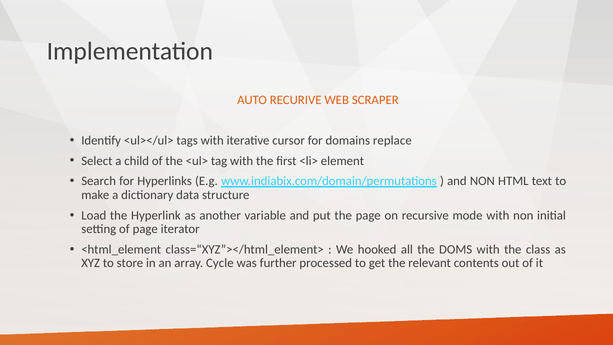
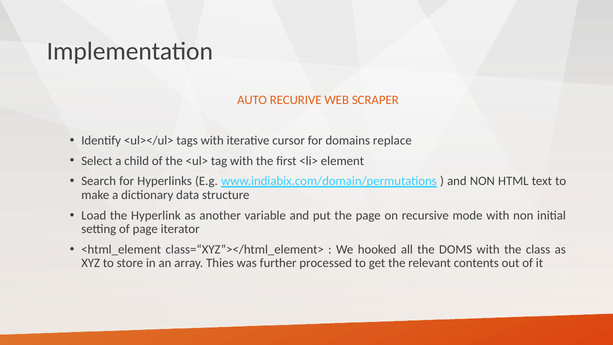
Cycle: Cycle -> Thies (220, 263)
